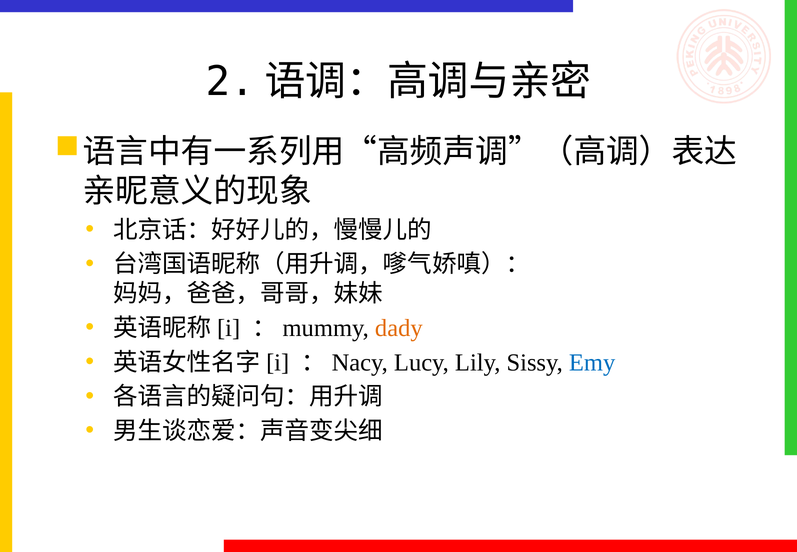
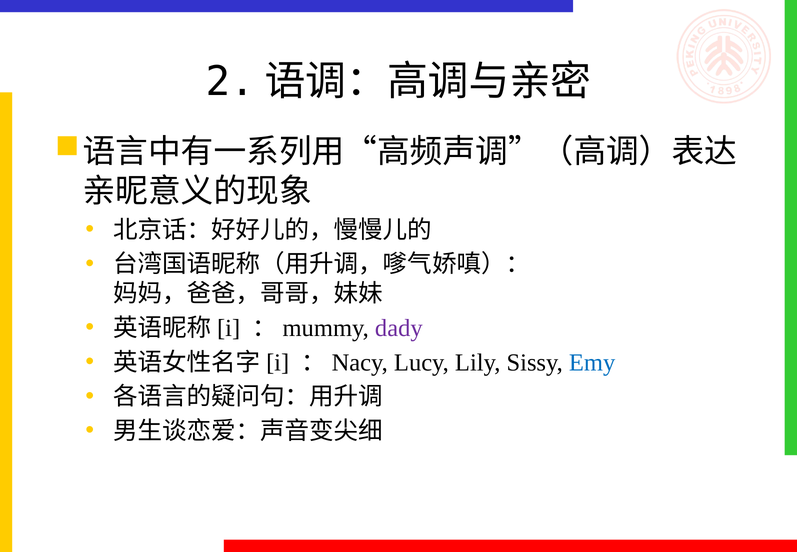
dady colour: orange -> purple (399, 328)
